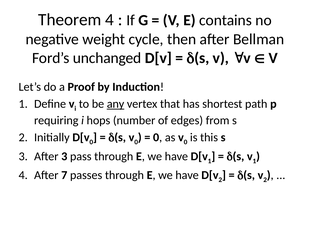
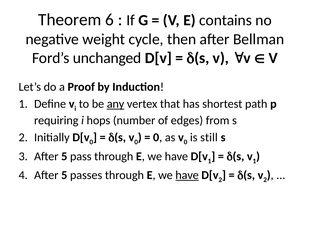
Theorem 4: 4 -> 6 (110, 20)
this: this -> still (209, 137)
3: 3 -> 5 (64, 156)
7: 7 -> 5 (64, 175)
have underline: none -> present (187, 175)
